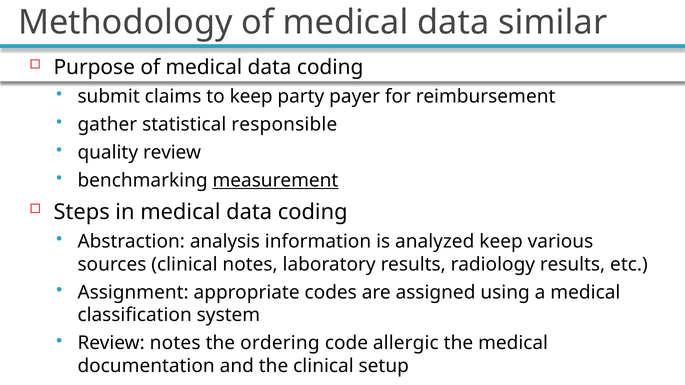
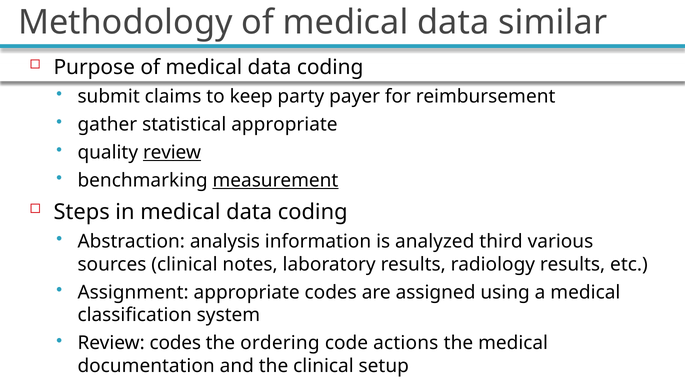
statistical responsible: responsible -> appropriate (284, 124)
review underline: none -> present (172, 153)
analyzed keep: keep -> third (501, 242)
Review notes: notes -> codes (175, 343)
allergic: allergic -> actions (406, 343)
